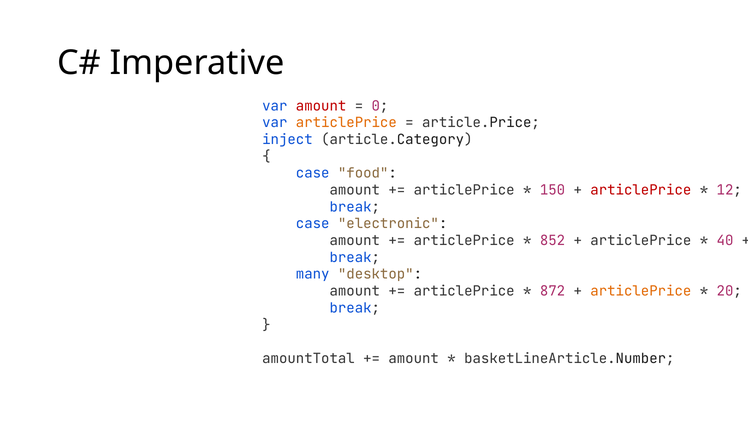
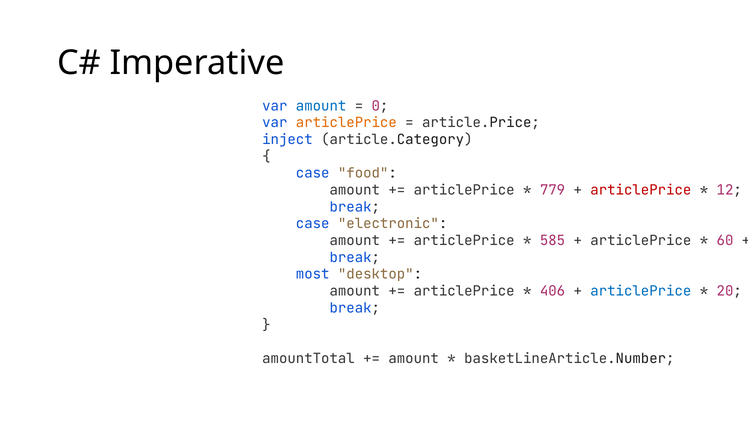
amount colour: red -> blue (321, 106)
150: 150 -> 779 (553, 190)
852: 852 -> 585 (553, 241)
40: 40 -> 60 (725, 241)
many: many -> most (313, 274)
872: 872 -> 406 (553, 291)
articlePrice colour: orange -> blue (641, 291)
